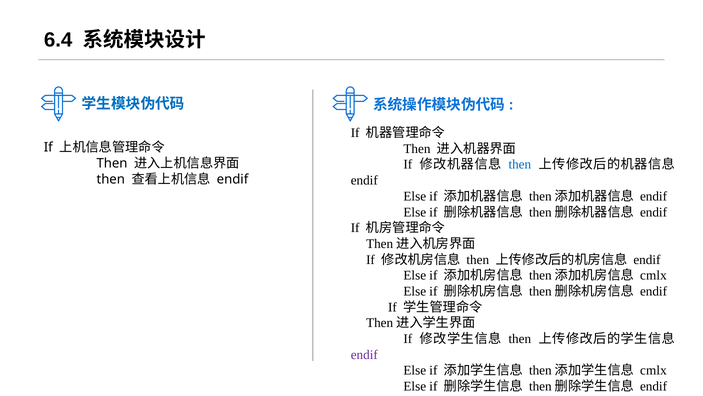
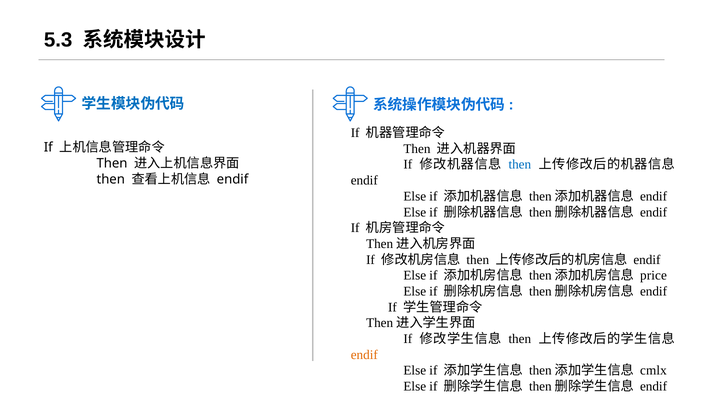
6.4: 6.4 -> 5.3 (58, 40)
cmlx: cmlx -> price (653, 275)
endif colour: purple -> orange (364, 354)
